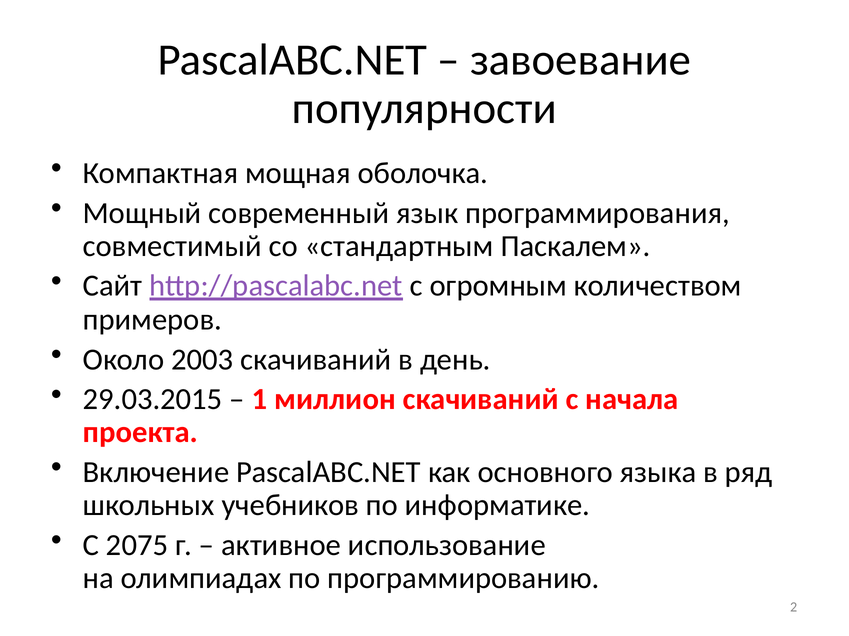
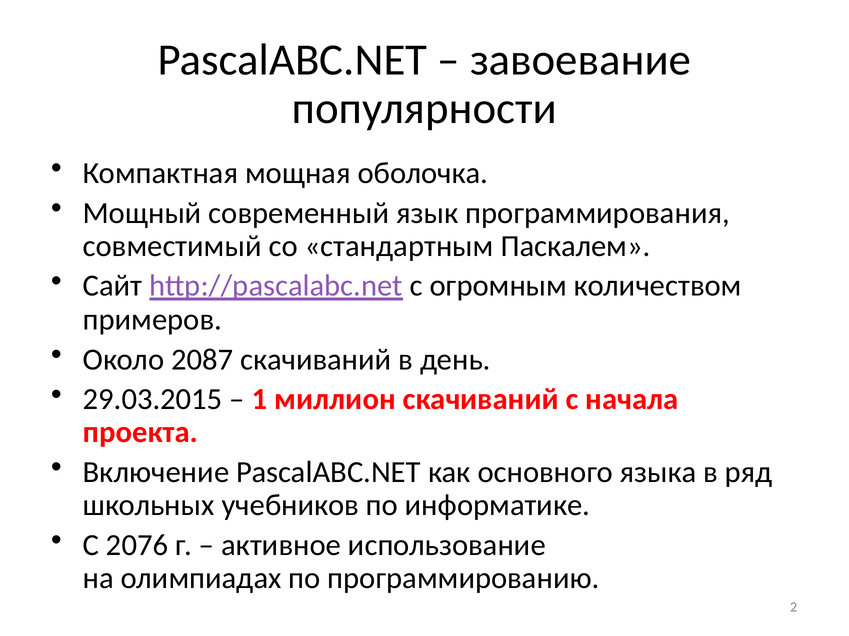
2003: 2003 -> 2087 (202, 360)
2075: 2075 -> 2076 (137, 546)
